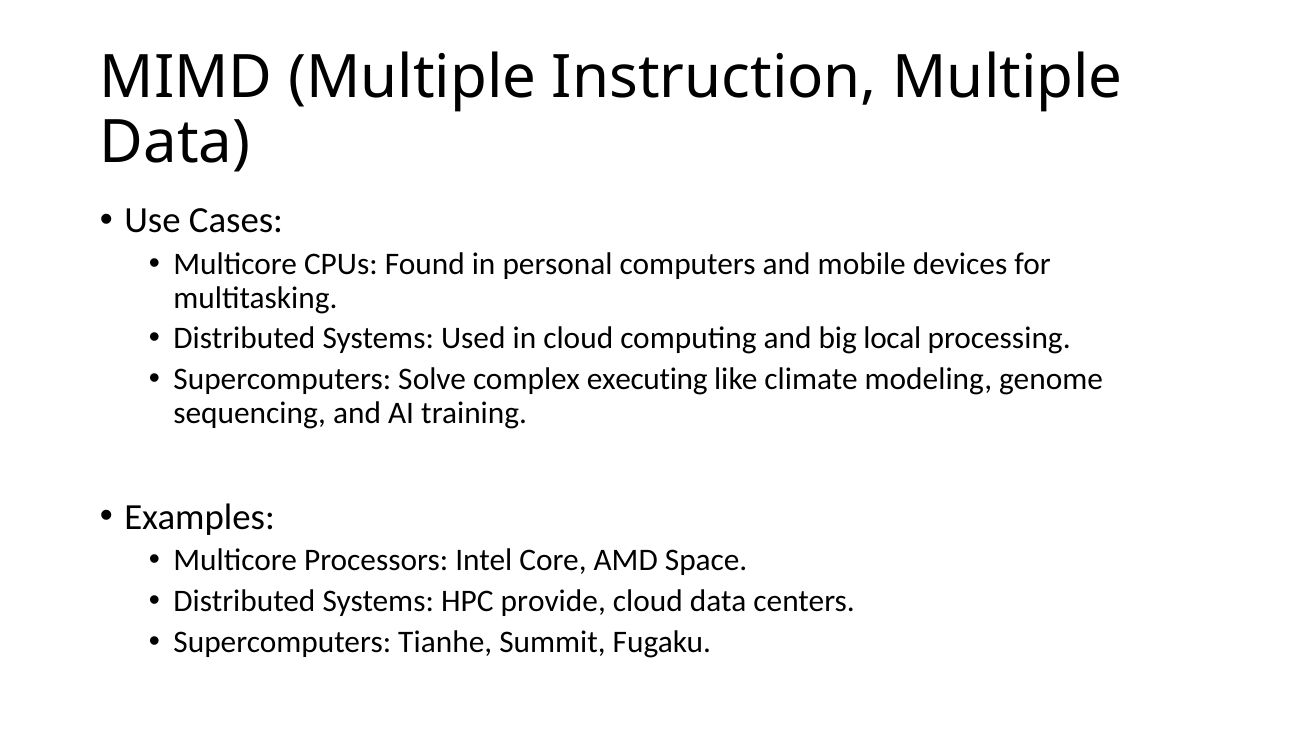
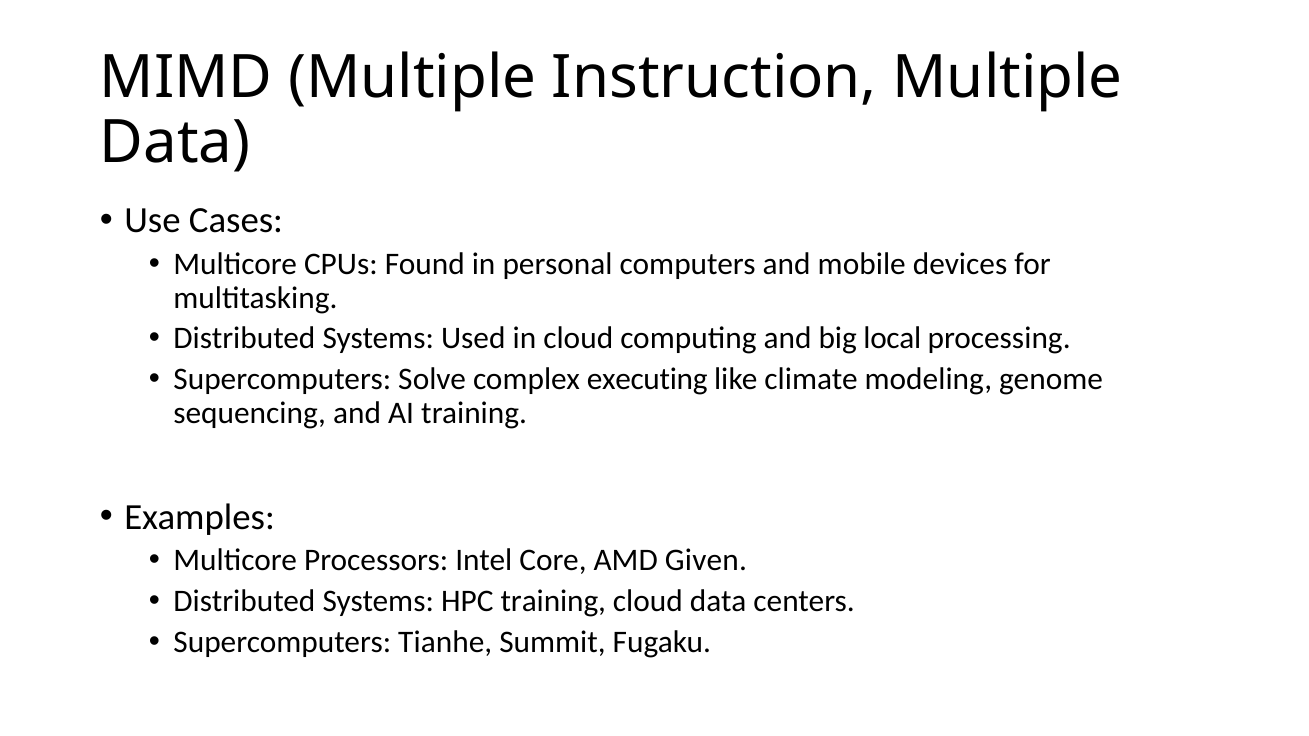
Space: Space -> Given (706, 561)
HPC provide: provide -> training (553, 602)
